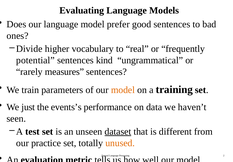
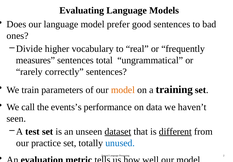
potential: potential -> measures (35, 60)
kind: kind -> total (104, 60)
measures: measures -> correctly (64, 71)
just: just -> call (28, 107)
different underline: none -> present (175, 131)
unused colour: orange -> blue (120, 142)
